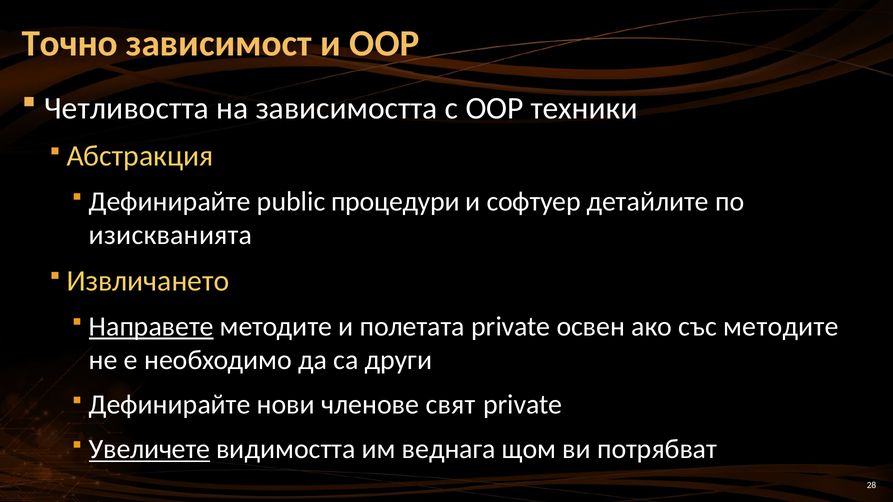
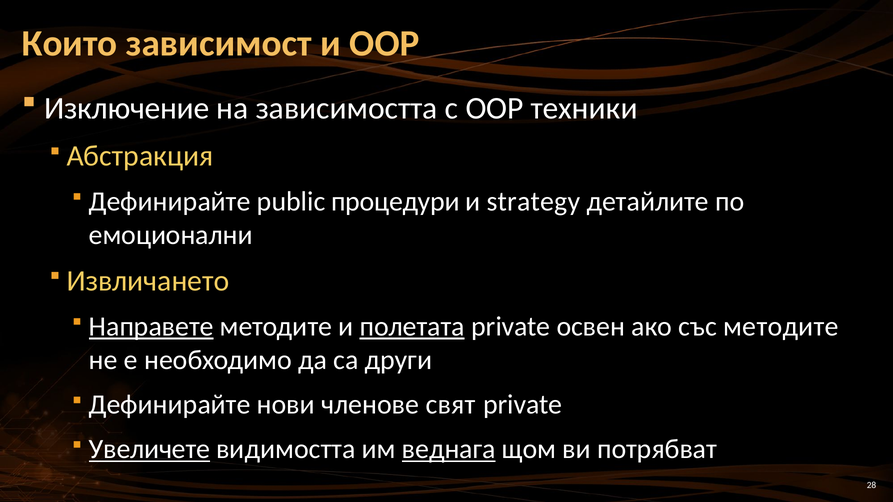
Точно: Точно -> Които (70, 43)
Четливостта: Четливостта -> Изключение (127, 108)
софтуер: софтуер -> strategy (533, 202)
изискванията: изискванията -> емоционални (171, 235)
полетата underline: none -> present (412, 327)
веднага underline: none -> present (449, 450)
